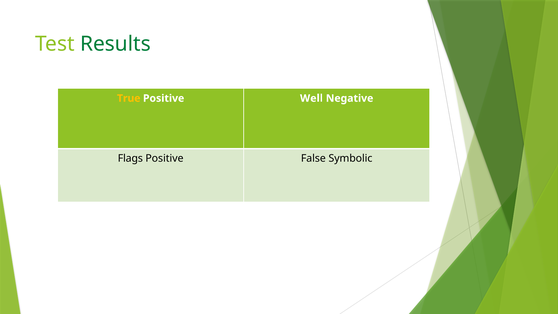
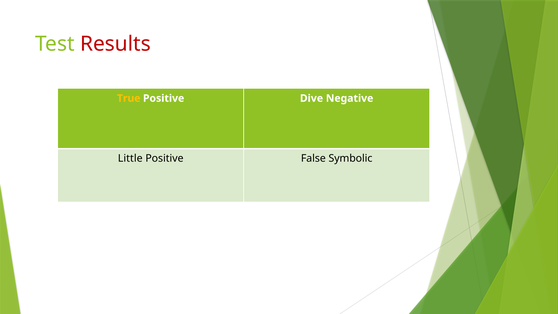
Results colour: green -> red (115, 44)
Well: Well -> Dive (312, 98)
Flags: Flags -> Little (130, 158)
